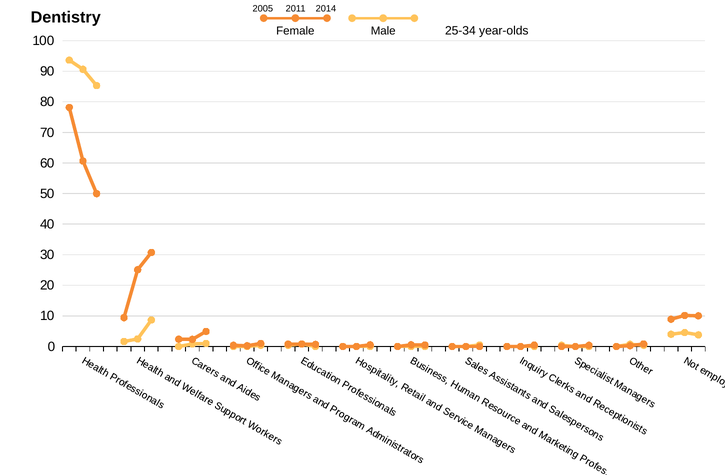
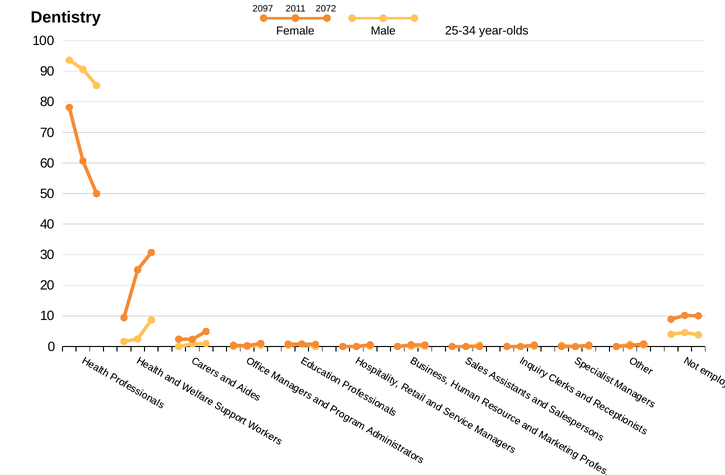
2005: 2005 -> 2097 (263, 9)
2014: 2014 -> 2072 (326, 9)
